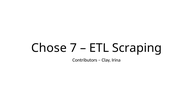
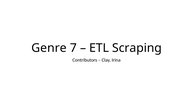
Chose: Chose -> Genre (49, 48)
